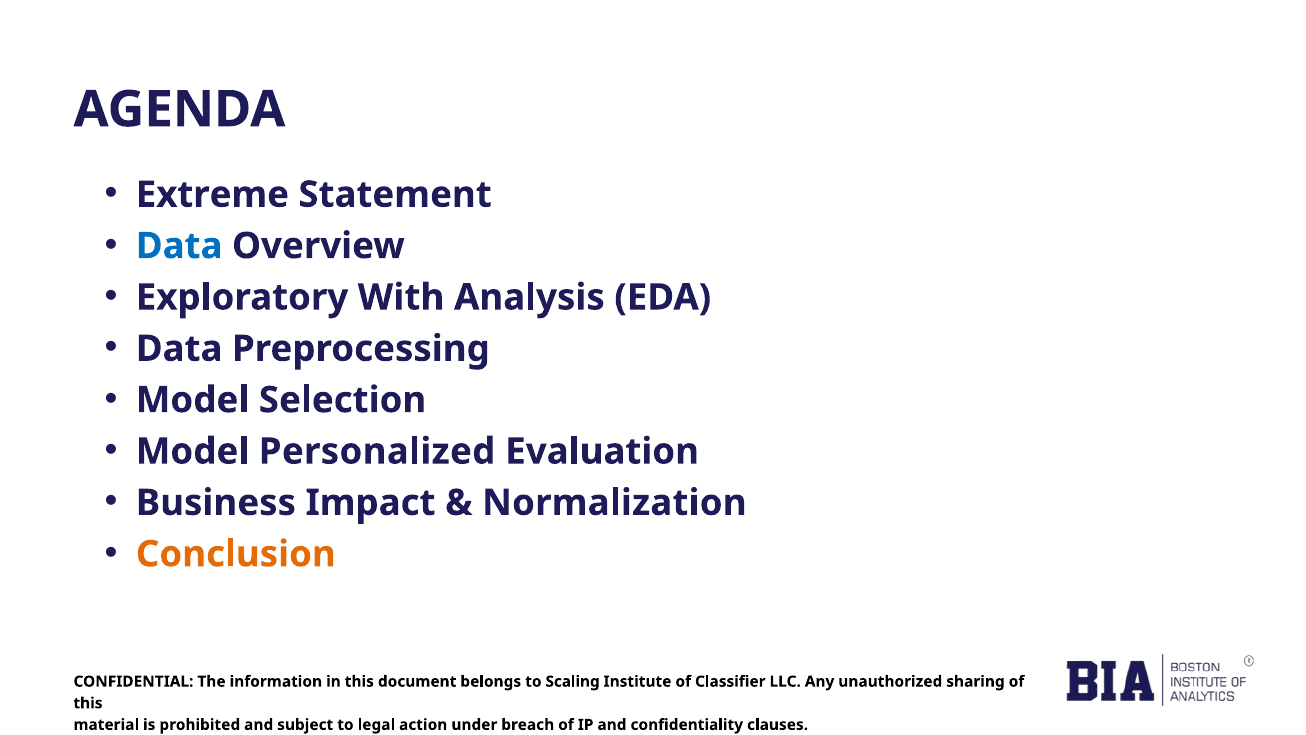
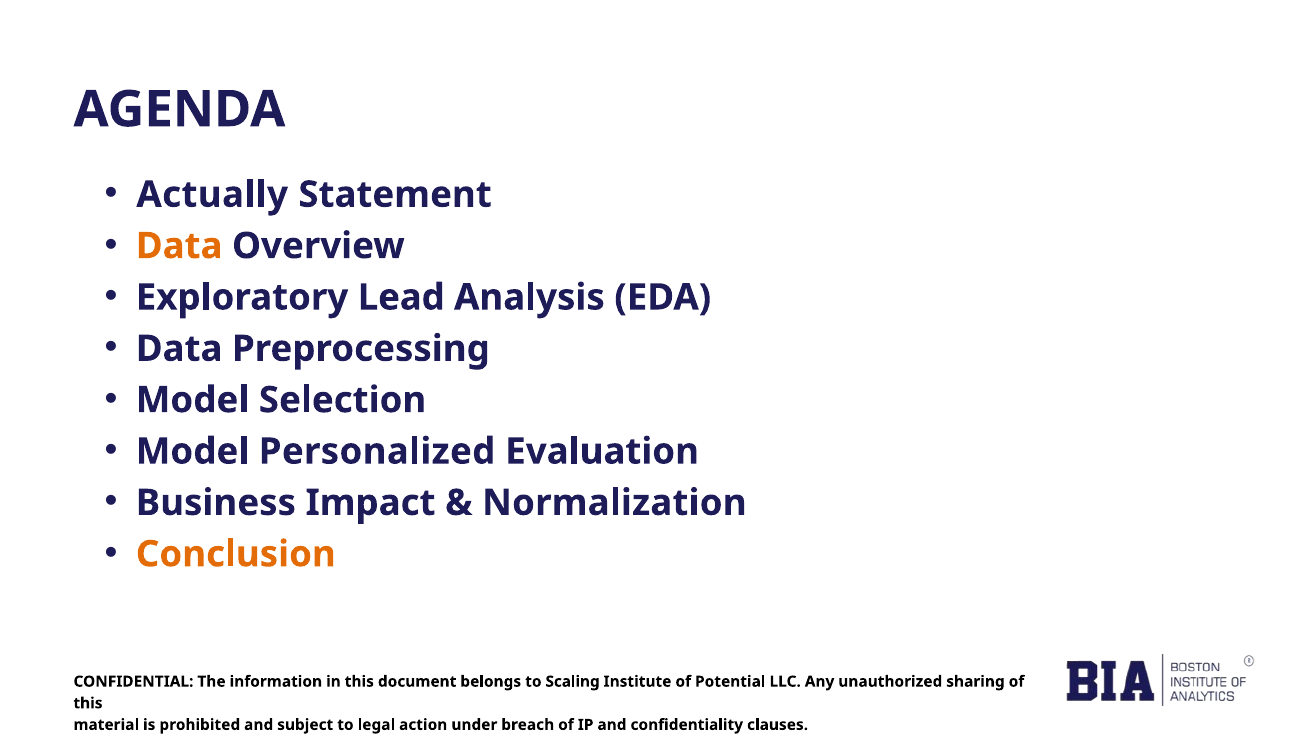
Extreme: Extreme -> Actually (212, 195)
Data colour: blue -> orange (179, 246)
With: With -> Lead (401, 297)
Classifier: Classifier -> Potential (730, 681)
